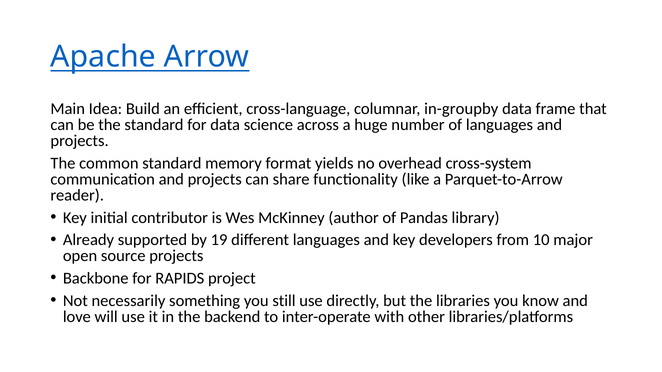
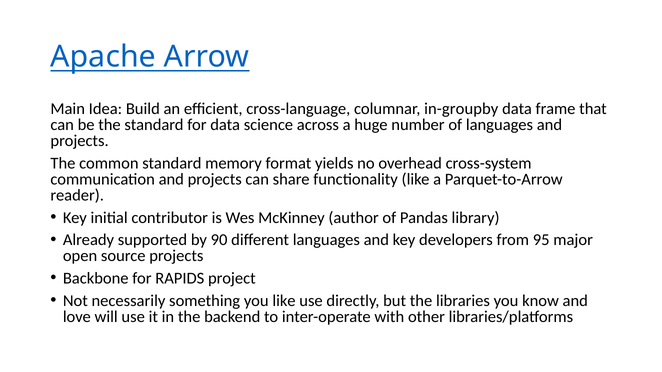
19: 19 -> 90 (219, 240)
10: 10 -> 95 (541, 240)
you still: still -> like (284, 301)
